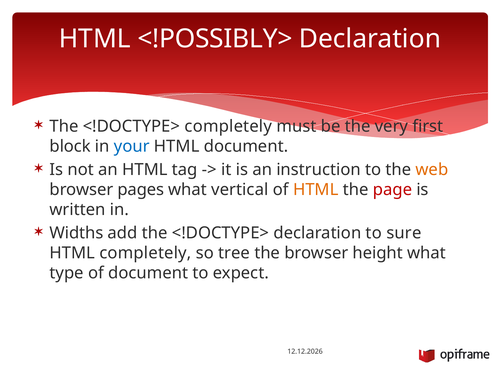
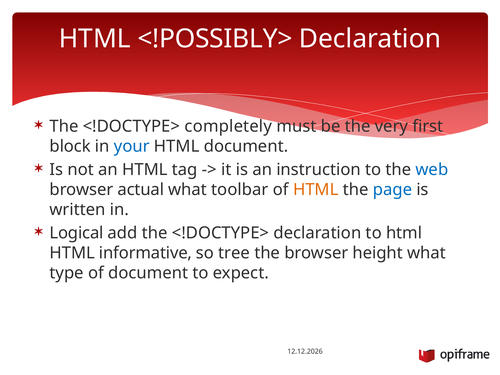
web colour: orange -> blue (432, 170)
pages: pages -> actual (141, 190)
vertical: vertical -> toolbar (240, 190)
page colour: red -> blue (392, 190)
Widths: Widths -> Logical (76, 233)
to sure: sure -> html (404, 233)
HTML completely: completely -> informative (146, 253)
